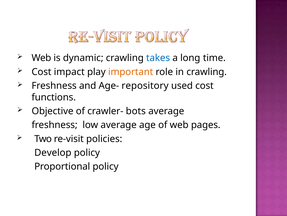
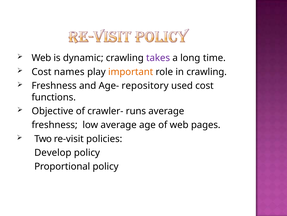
takes colour: blue -> purple (158, 58)
impact: impact -> names (69, 72)
bots: bots -> runs (136, 111)
